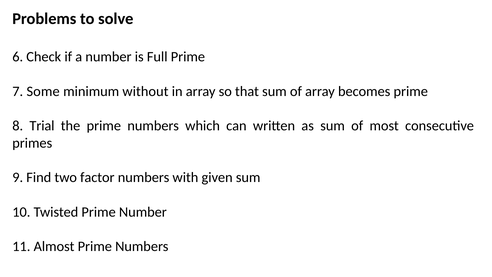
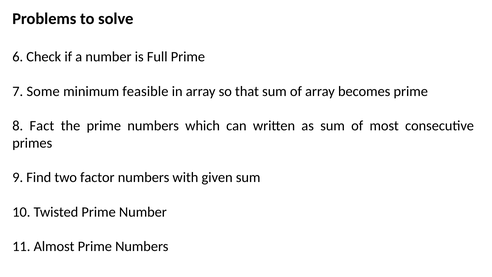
without: without -> feasible (145, 91)
Trial: Trial -> Fact (42, 126)
